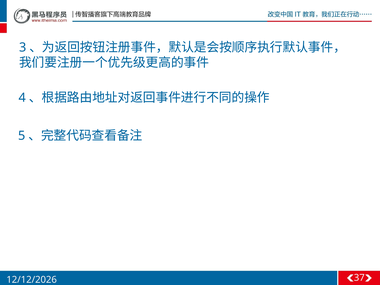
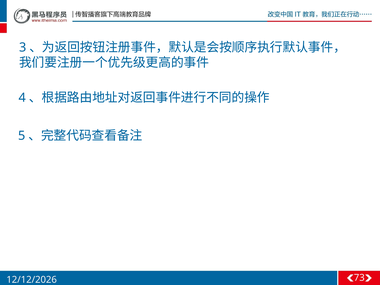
37: 37 -> 73 (359, 278)
